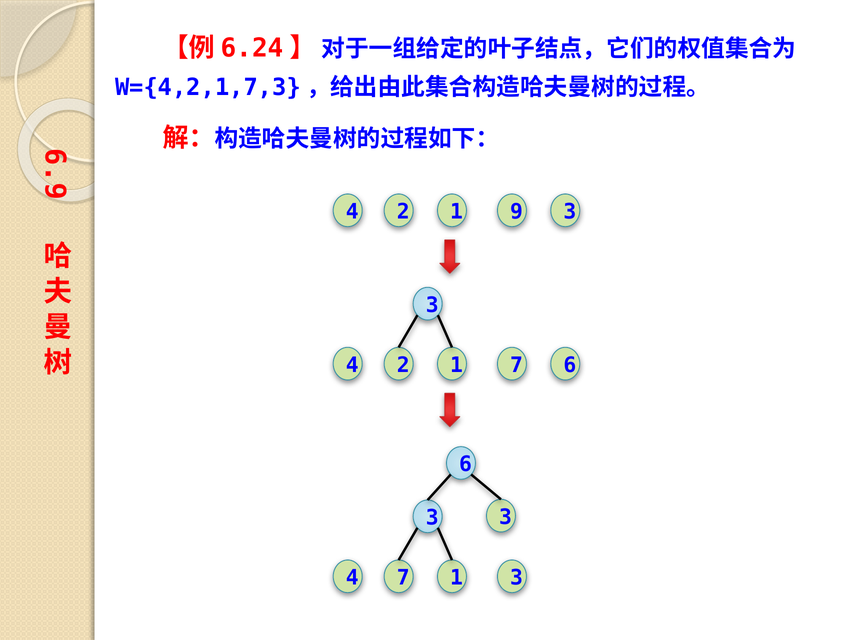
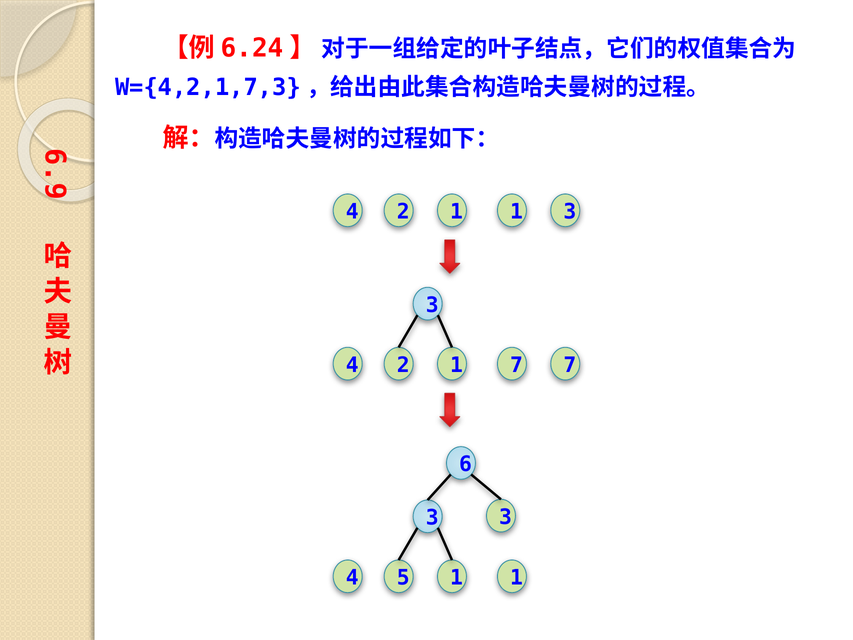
2 1 9: 9 -> 1 (516, 212)
7 6: 6 -> 7 (570, 365)
4 7: 7 -> 5 (403, 578)
3: 3 -> 1 (516, 578)
